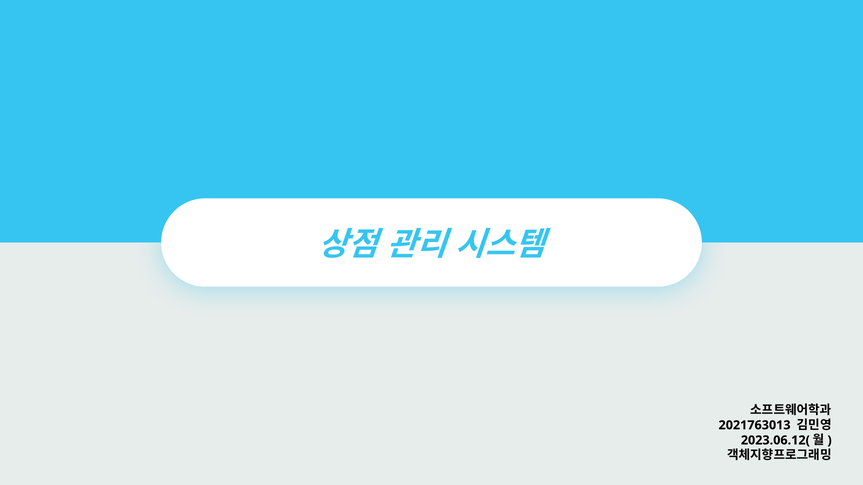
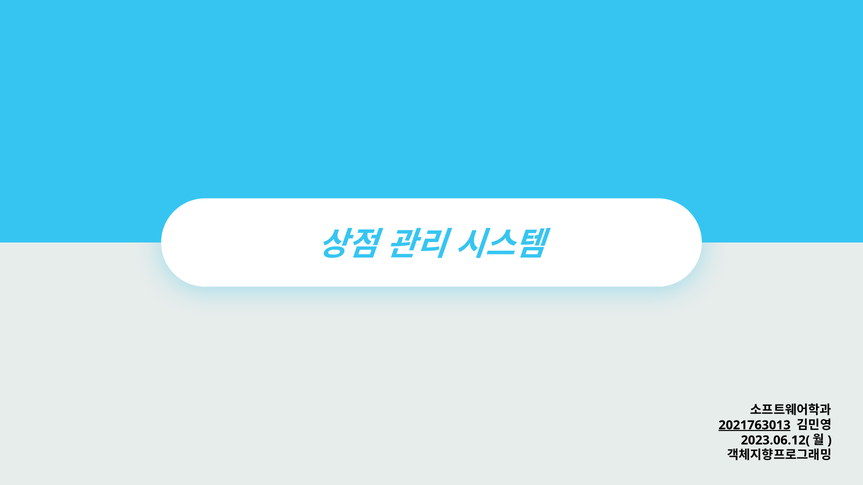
2021763013 underline: none -> present (755, 426)
